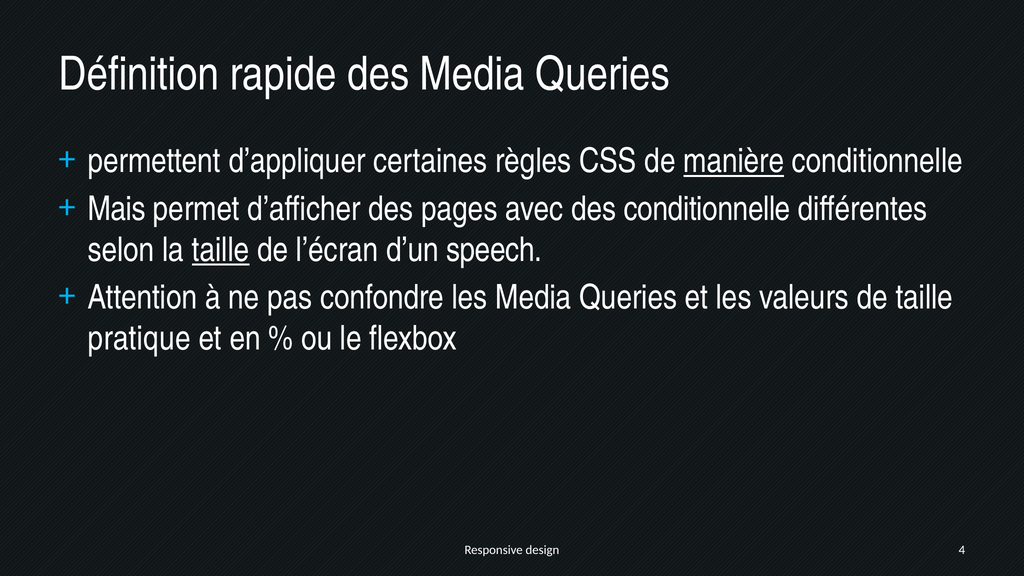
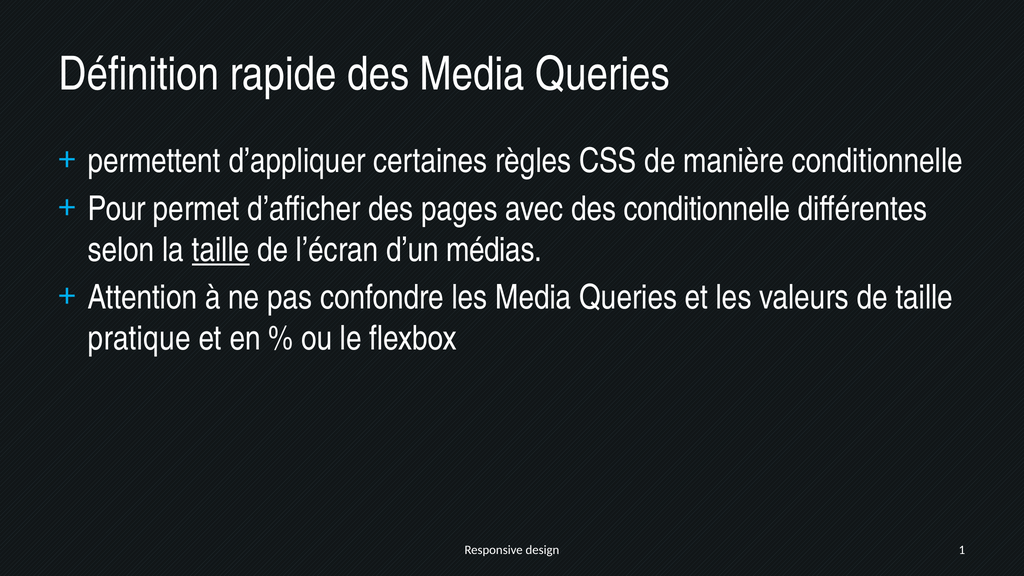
manière underline: present -> none (734, 161)
Mais: Mais -> Pour (117, 209)
speech: speech -> médias (494, 250)
4: 4 -> 1 (962, 550)
